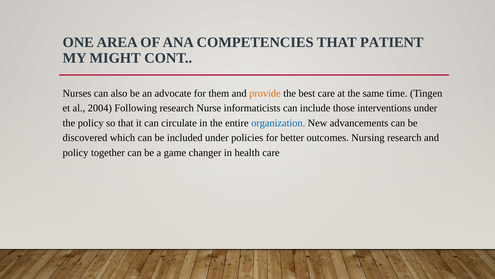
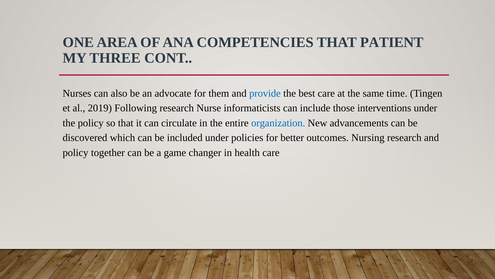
MIGHT: MIGHT -> THREE (115, 58)
provide colour: orange -> blue (265, 93)
2004: 2004 -> 2019 (100, 108)
